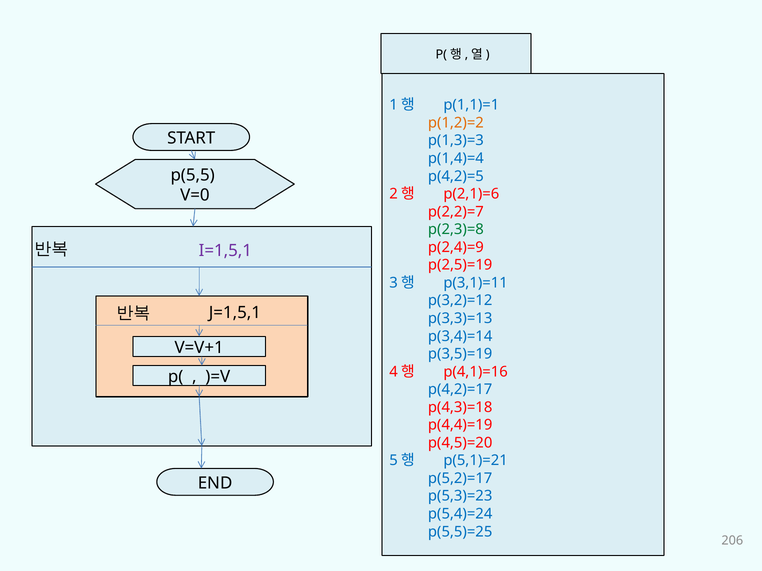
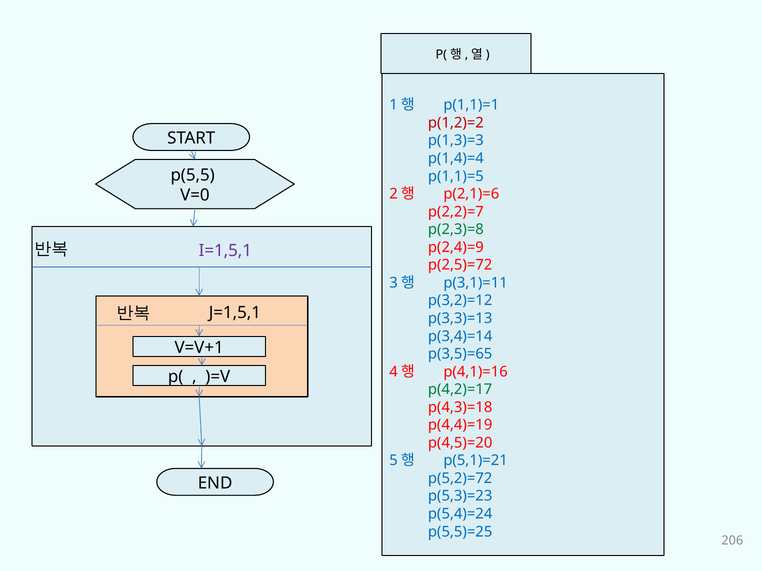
p(1,2)=2 colour: orange -> red (456, 123)
p(4,2)=5: p(4,2)=5 -> p(1,1)=5 (456, 176)
p(2,5)=19: p(2,5)=19 -> p(2,5)=72 (460, 265)
p(3,5)=19: p(3,5)=19 -> p(3,5)=65 (460, 354)
p(4,2)=17 colour: blue -> green (460, 390)
p(5,2)=17: p(5,2)=17 -> p(5,2)=72 (460, 479)
